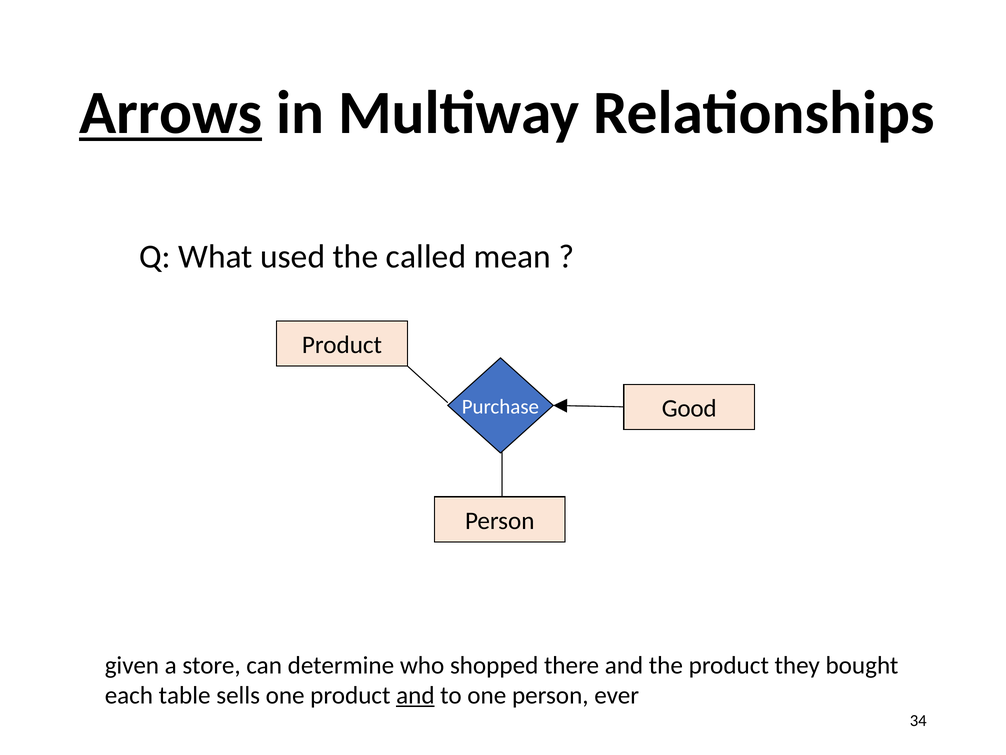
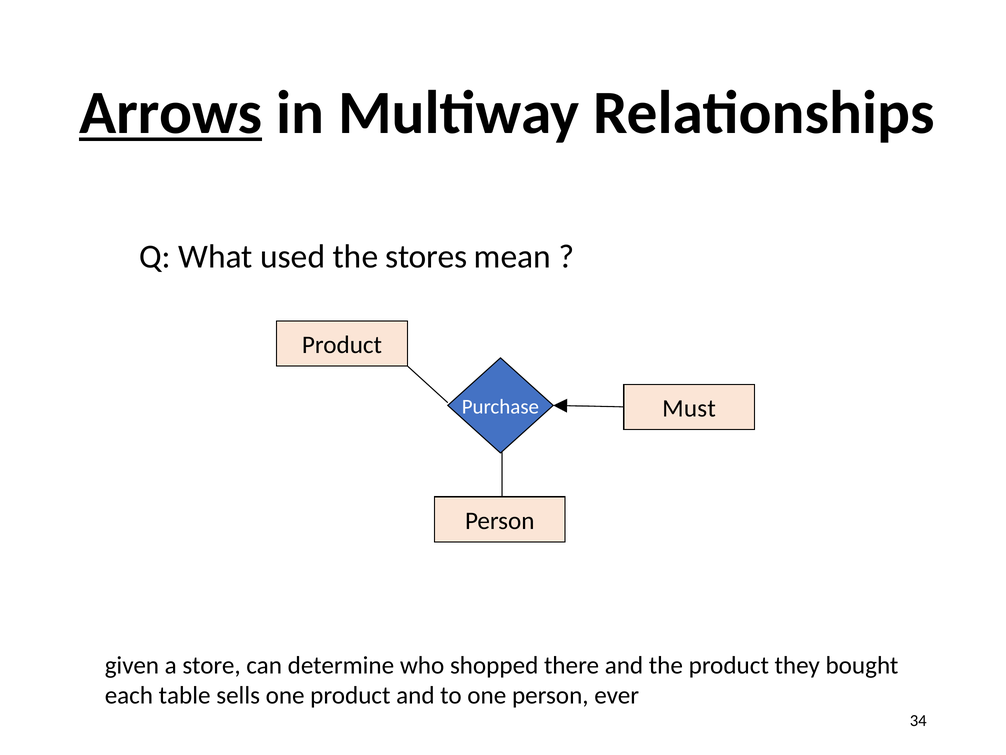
called: called -> stores (426, 257)
Good: Good -> Must (689, 408)
and underline: present -> none (415, 695)
